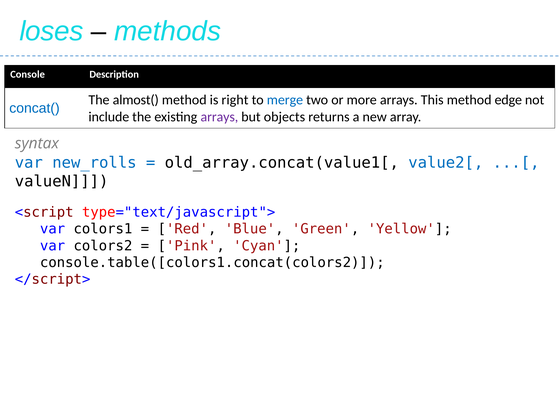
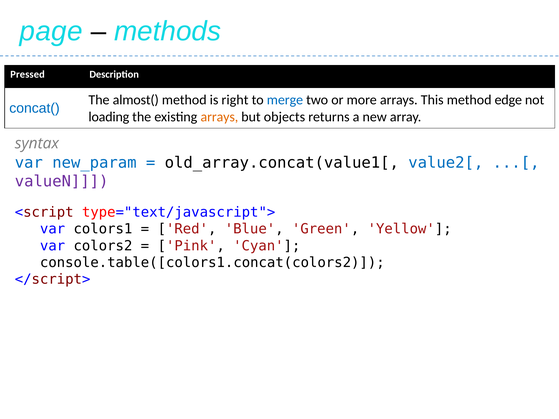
loses: loses -> page (51, 31)
Console: Console -> Pressed (28, 75)
include: include -> loading (109, 117)
arrays colour: purple -> orange (219, 117)
new_rolls: new_rolls -> new_param (94, 163)
valueN colour: black -> purple (62, 182)
